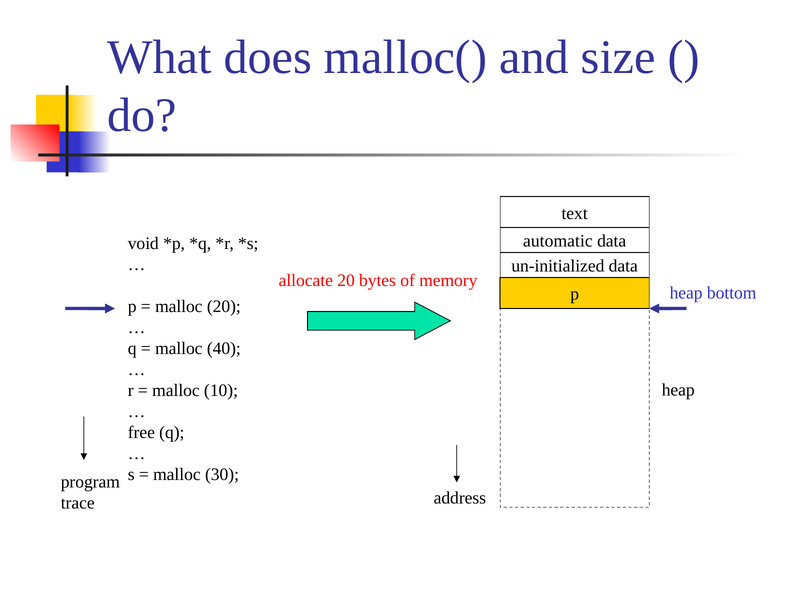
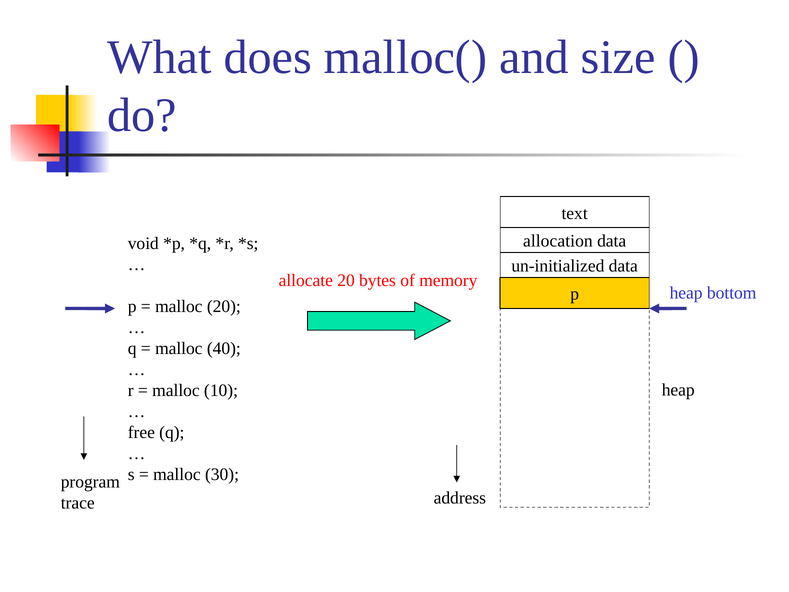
automatic: automatic -> allocation (558, 241)
